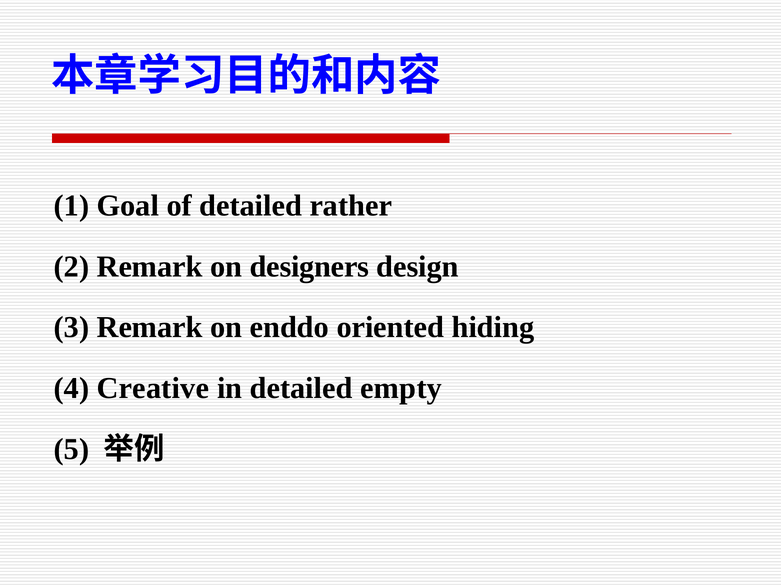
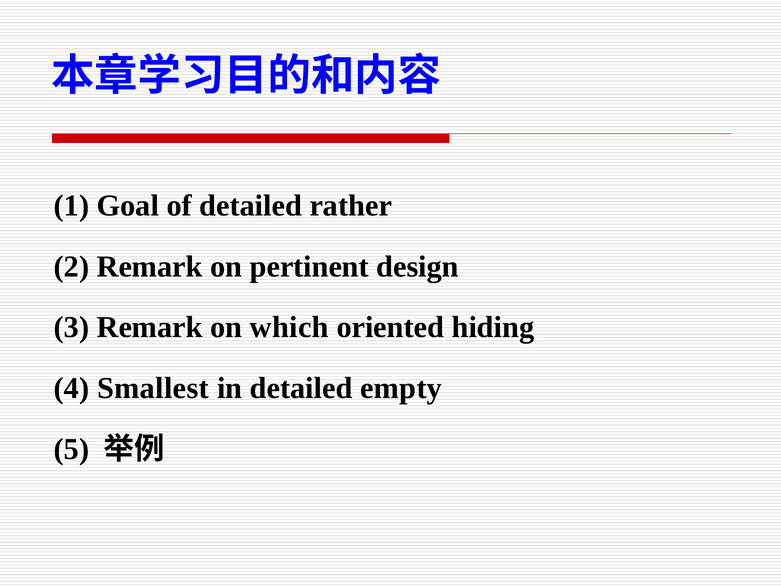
designers: designers -> pertinent (309, 267)
enddo: enddo -> which (289, 327)
Creative: Creative -> Smallest (153, 388)
